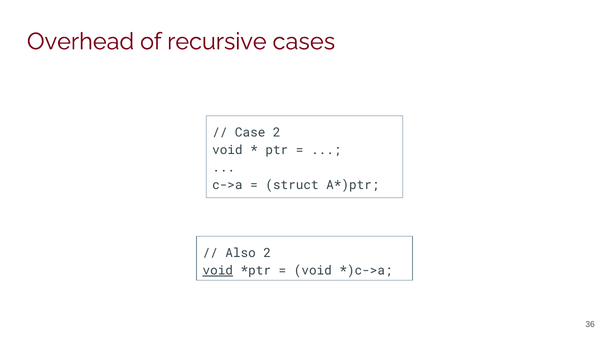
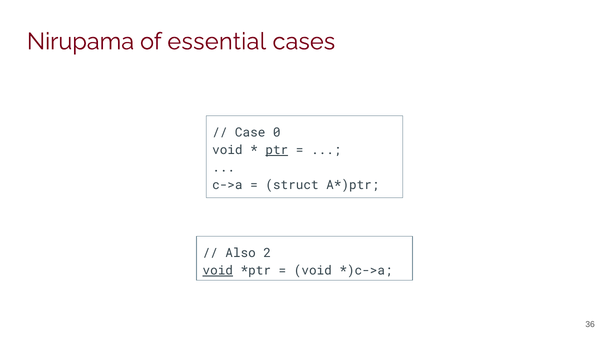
Overhead: Overhead -> Nirupama (80, 41)
recursive: recursive -> essential (217, 41)
Case 2: 2 -> 0 (277, 132)
ptr underline: none -> present (277, 150)
